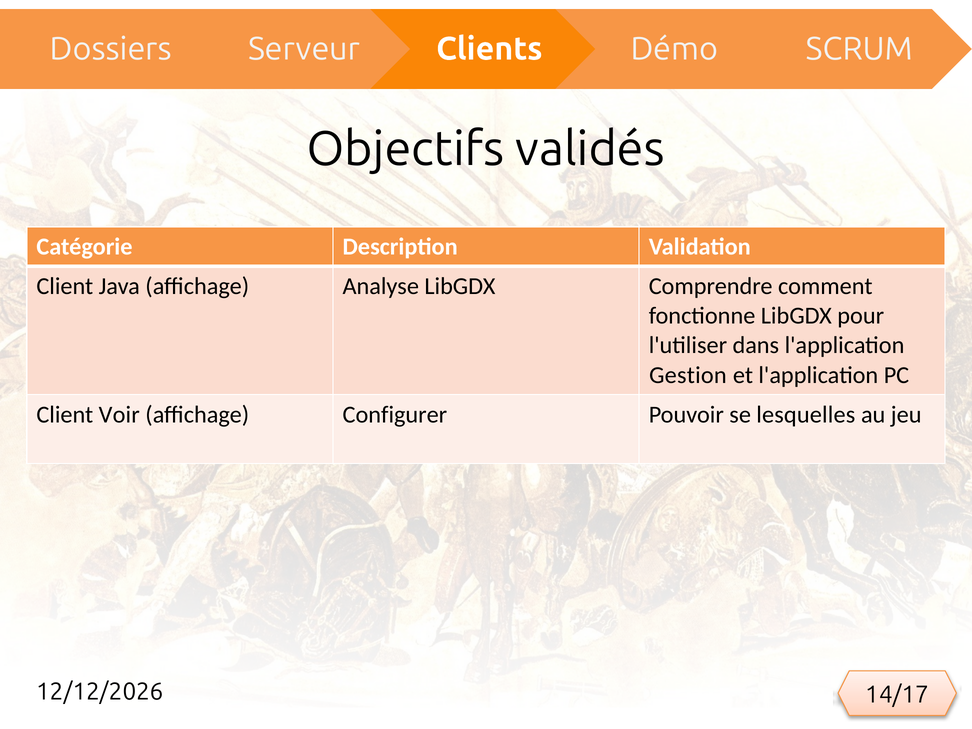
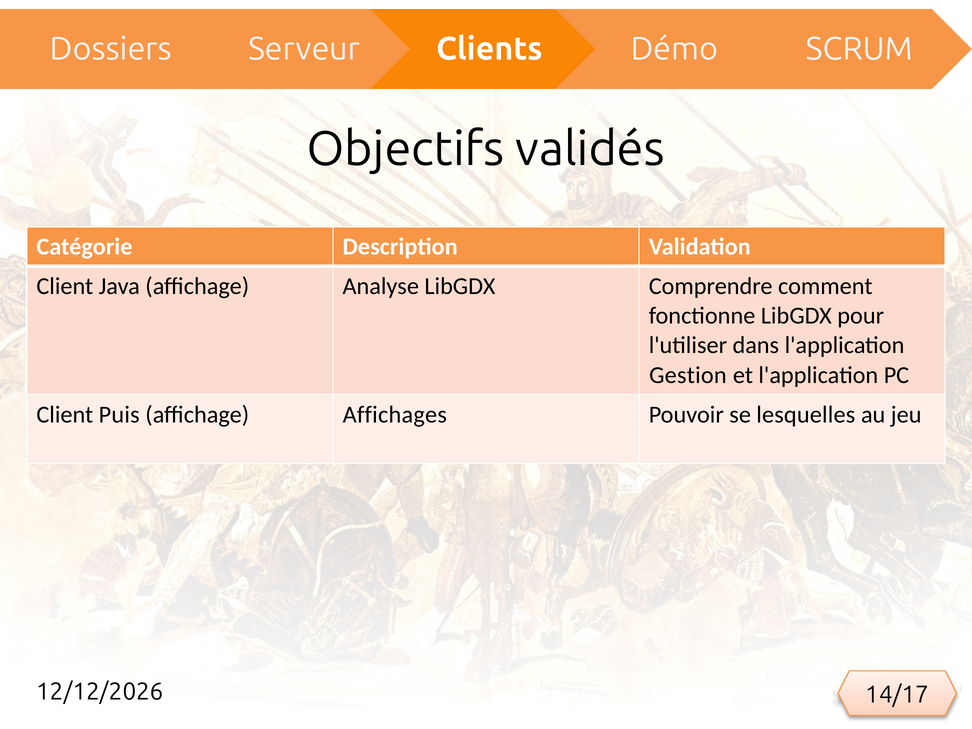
Voir: Voir -> Puis (119, 415)
Configurer: Configurer -> Affichages (395, 415)
